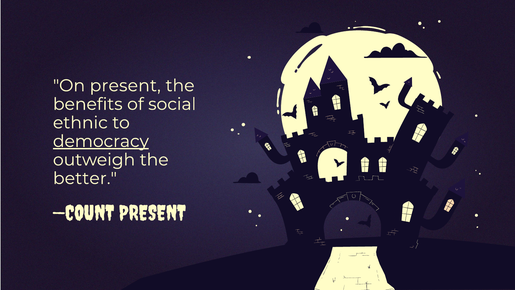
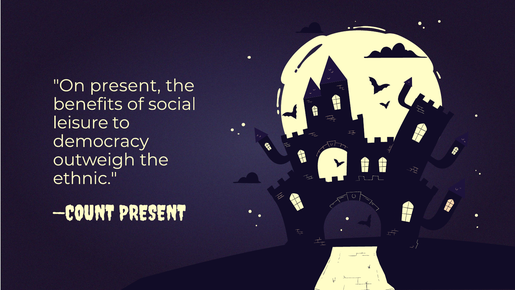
ethnic: ethnic -> leisure (80, 123)
democracy underline: present -> none (101, 141)
better: better -> ethnic (85, 178)
